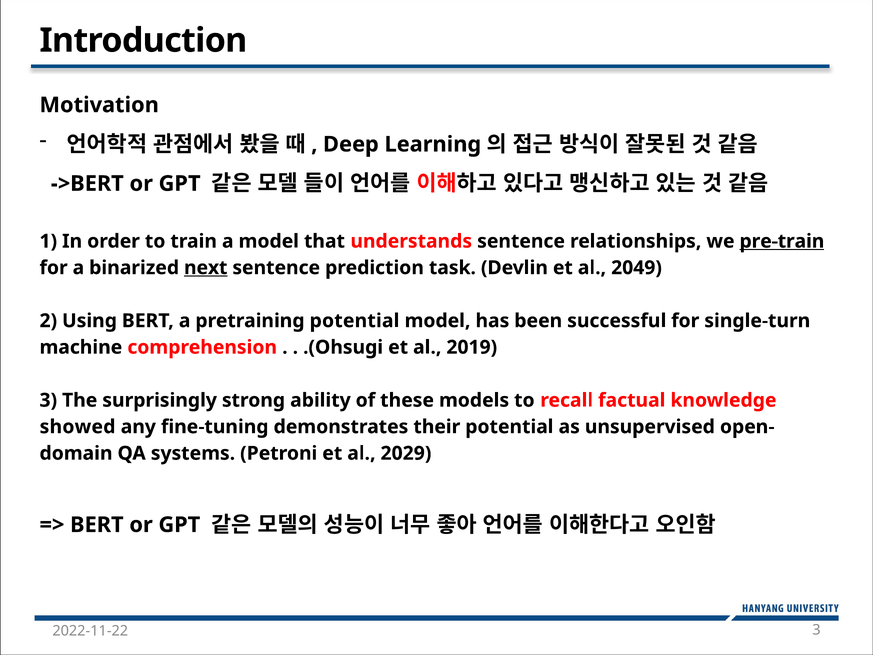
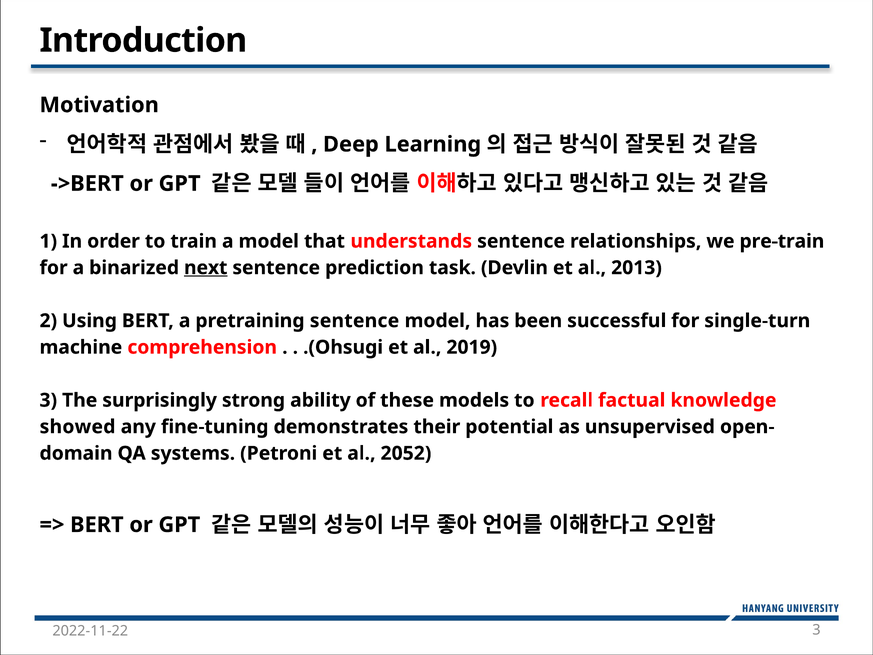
pre-train underline: present -> none (782, 241)
2049: 2049 -> 2013 (637, 268)
pretraining potential: potential -> sentence (355, 321)
2029: 2029 -> 2052 (406, 453)
